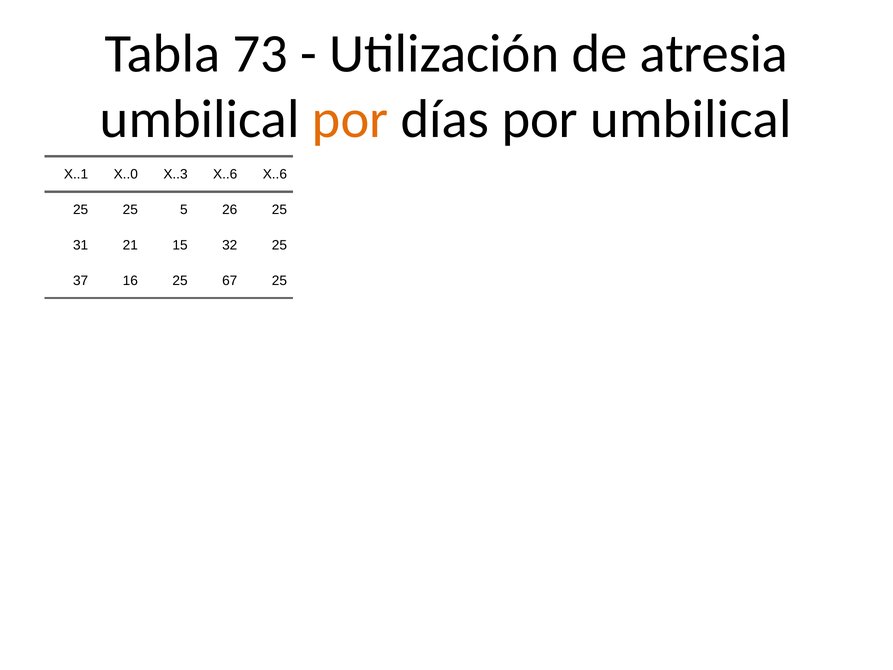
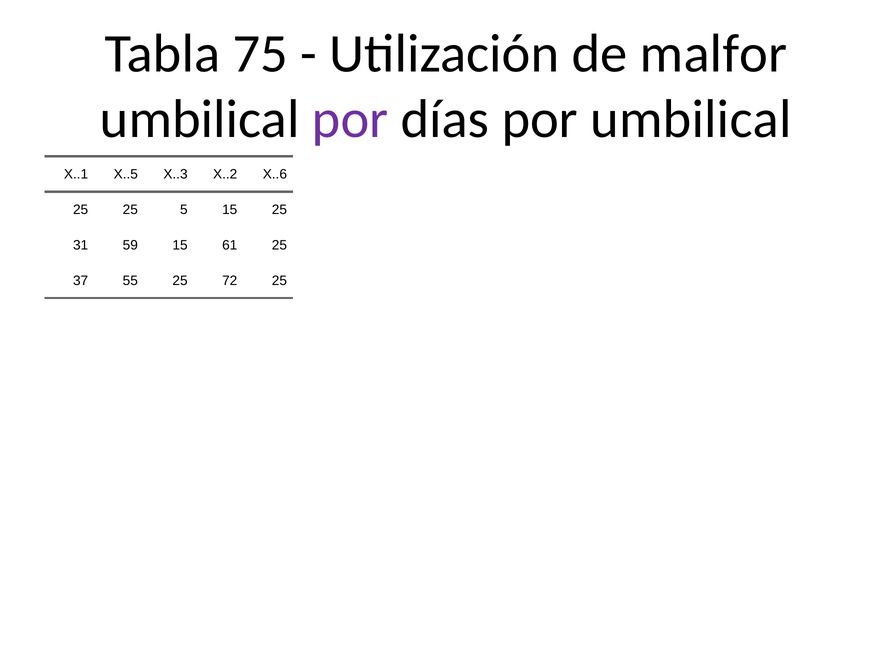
73: 73 -> 75 (260, 54)
atresia: atresia -> malfor (714, 54)
por colour: orange -> purple (350, 119)
X..0: X..0 -> X..5 (126, 174)
X..3 X..6: X..6 -> X..2 (225, 174)
5 26: 26 -> 15 (230, 210)
21: 21 -> 59 (130, 245)
32: 32 -> 61 (230, 245)
16: 16 -> 55 (130, 281)
67: 67 -> 72 (230, 281)
